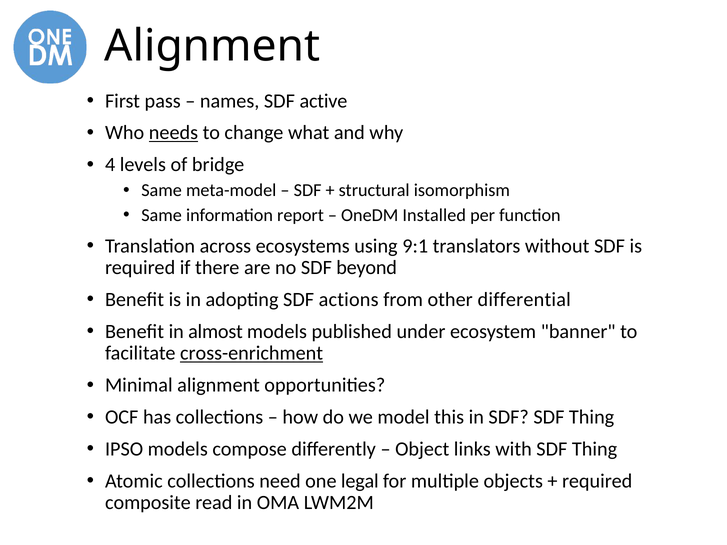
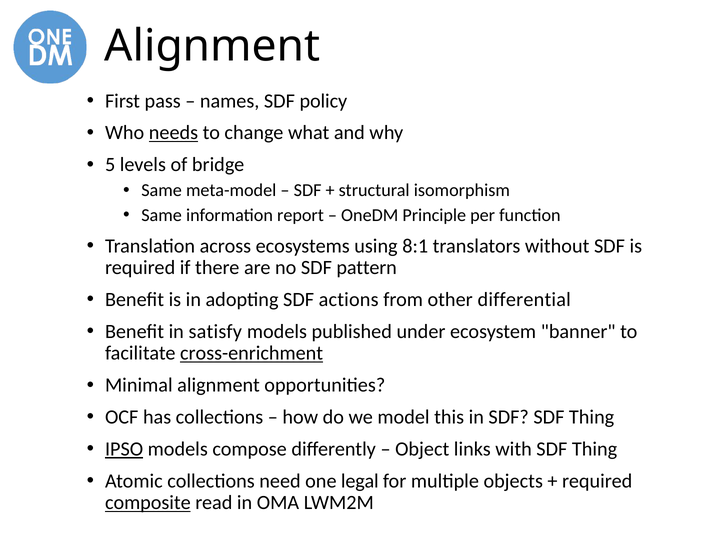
active: active -> policy (323, 101)
4: 4 -> 5 (110, 165)
Installed: Installed -> Principle (434, 215)
9:1: 9:1 -> 8:1 (415, 246)
beyond: beyond -> pattern (367, 268)
almost: almost -> satisfy (215, 332)
IPSO underline: none -> present (124, 449)
composite underline: none -> present (148, 503)
